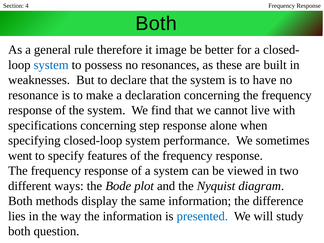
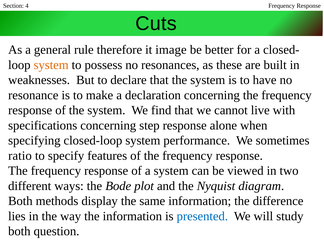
Both: Both -> Cuts (156, 24)
system colour: blue -> orange (51, 65)
went: went -> ratio (20, 156)
